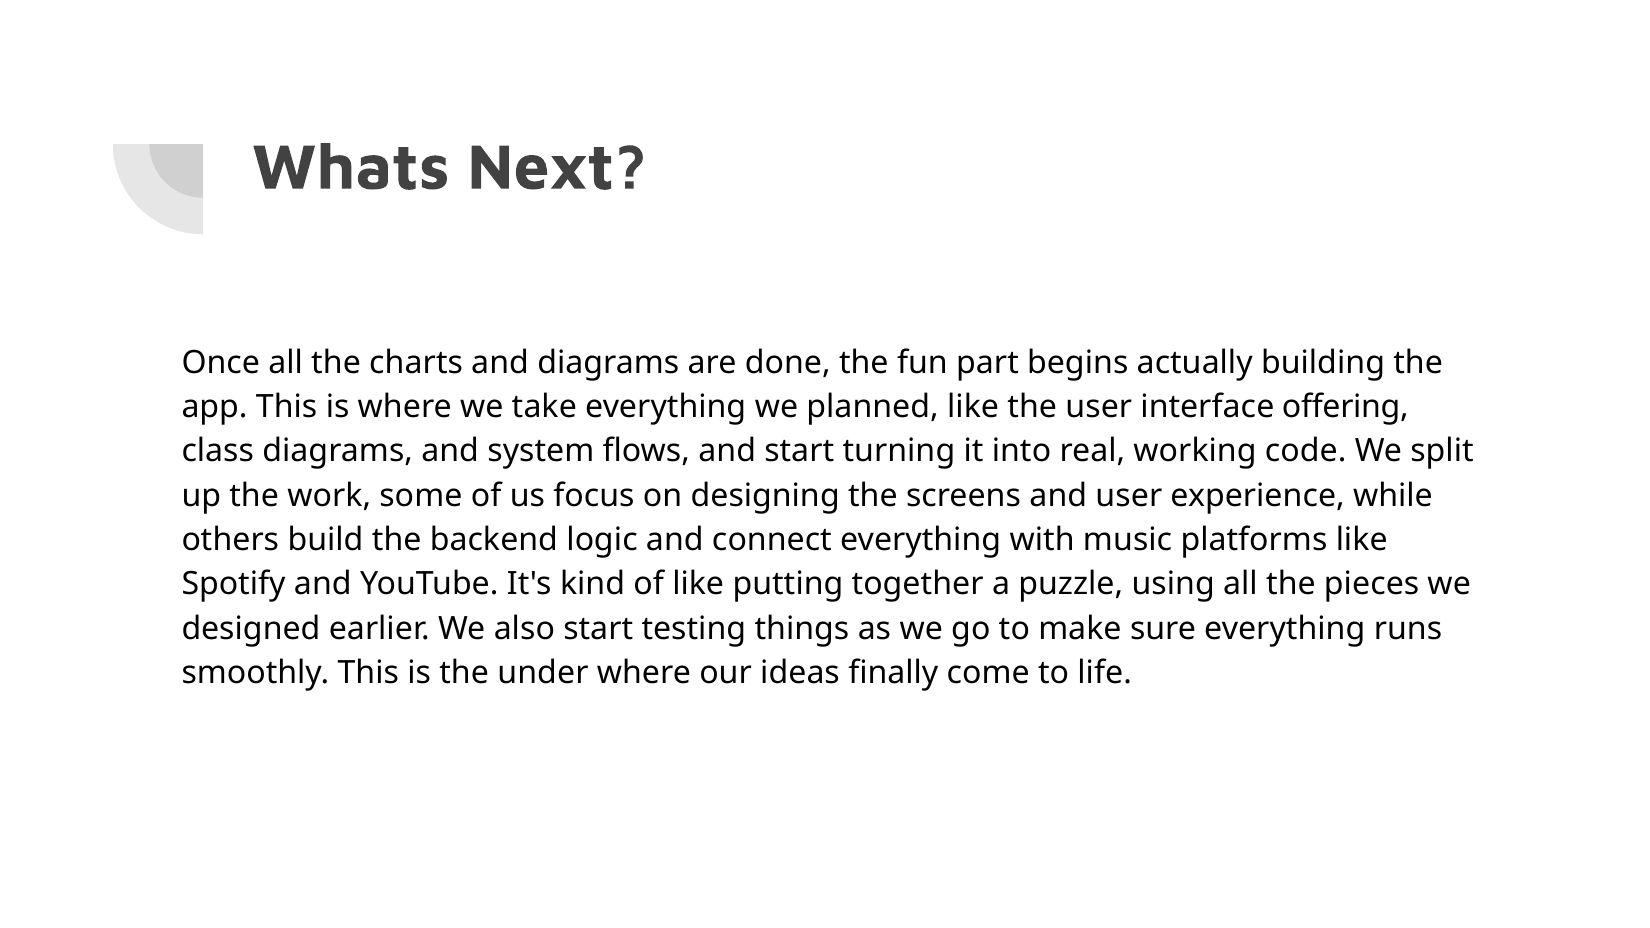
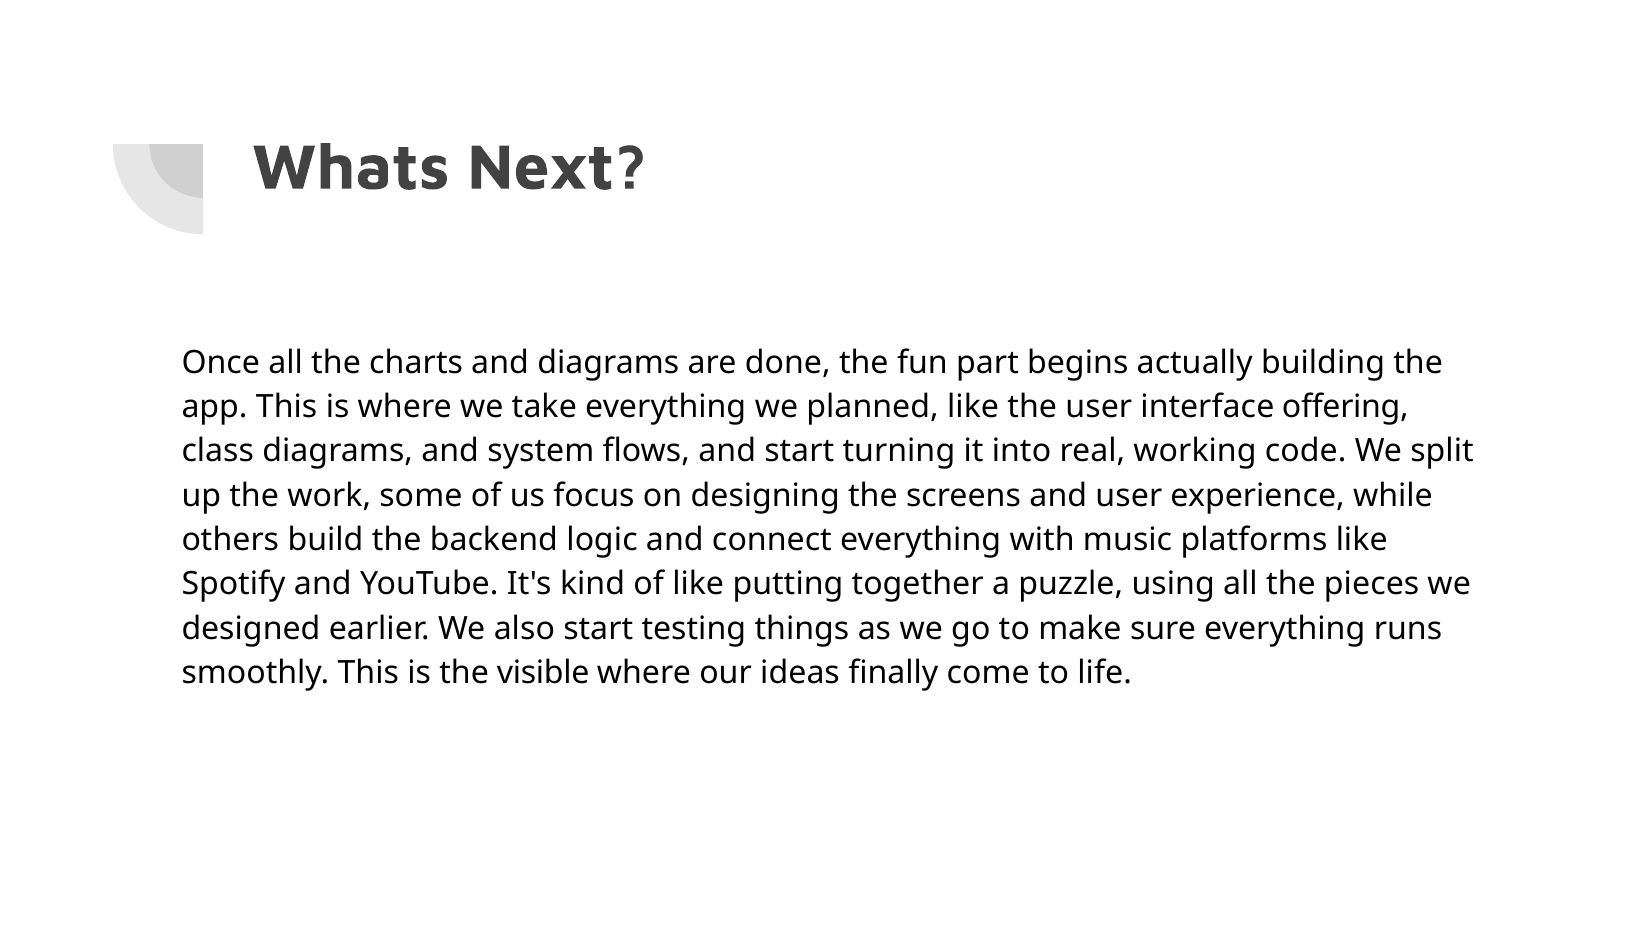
under: under -> visible (543, 673)
